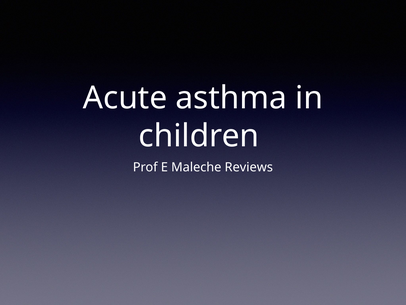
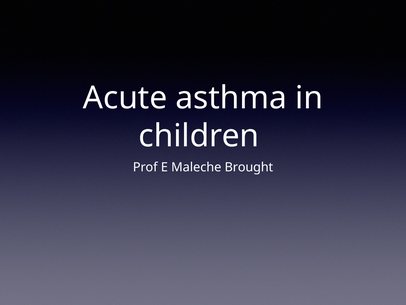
Reviews: Reviews -> Brought (249, 167)
